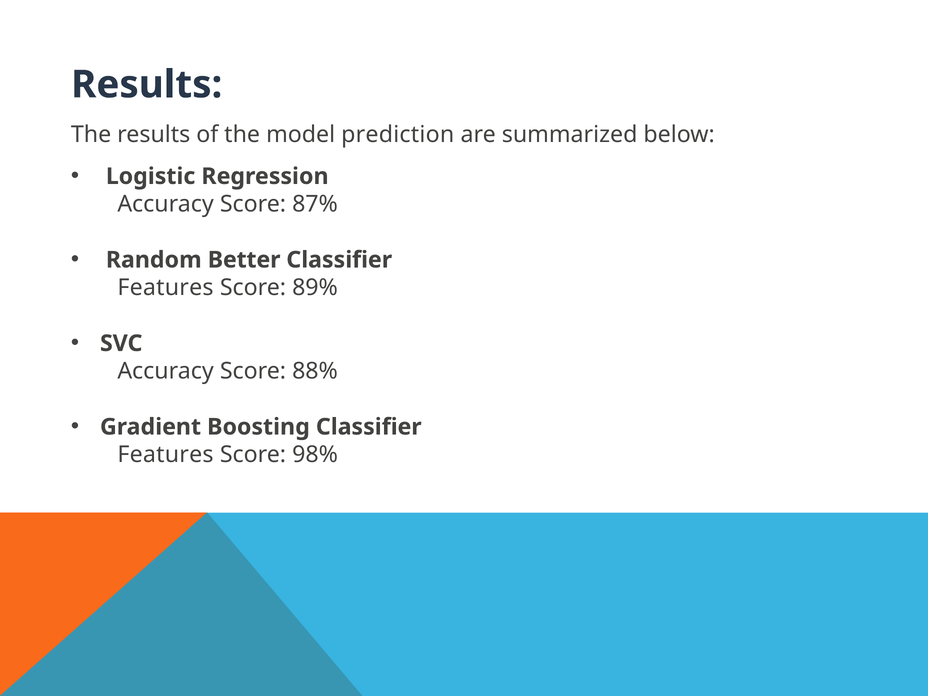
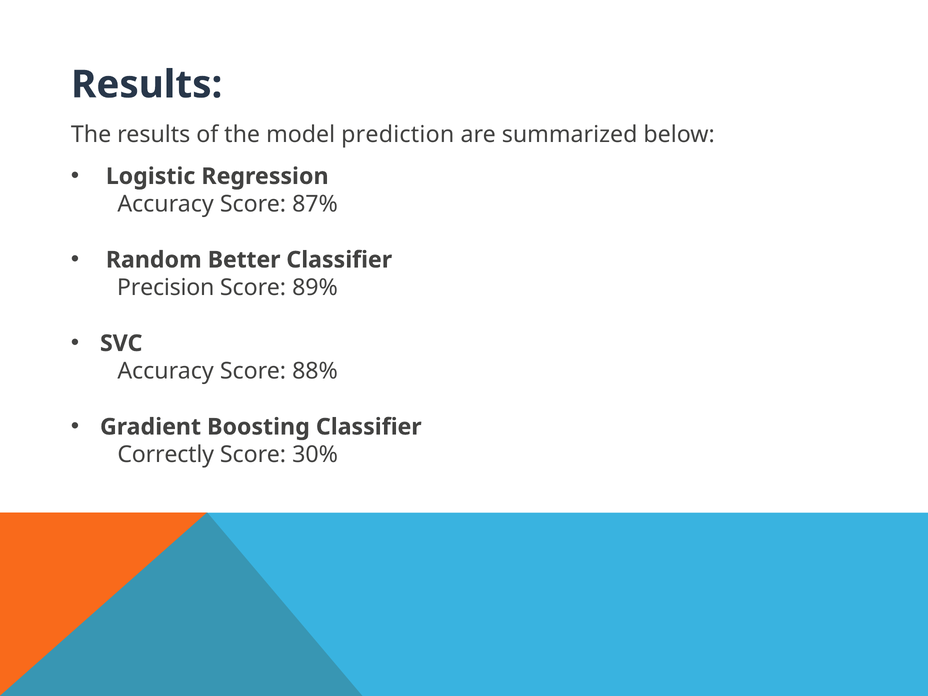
Features: Features -> Precision (166, 288)
Features: Features -> Correctly (166, 455)
98%: 98% -> 30% (315, 455)
